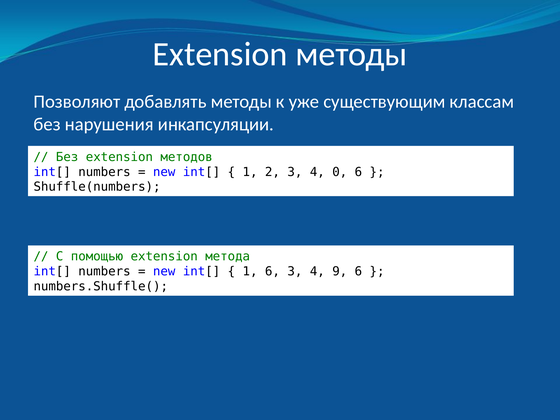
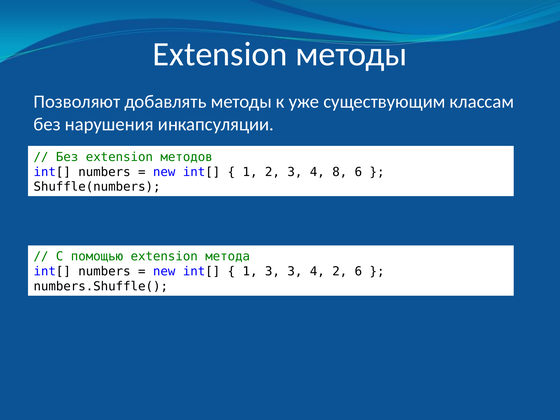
0: 0 -> 8 (340, 172)
1 6: 6 -> 3 (272, 271)
4 9: 9 -> 2 (340, 271)
